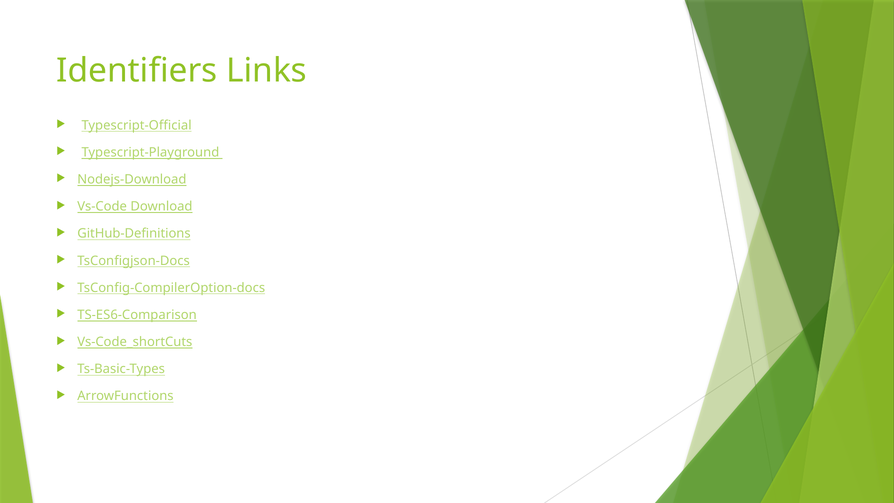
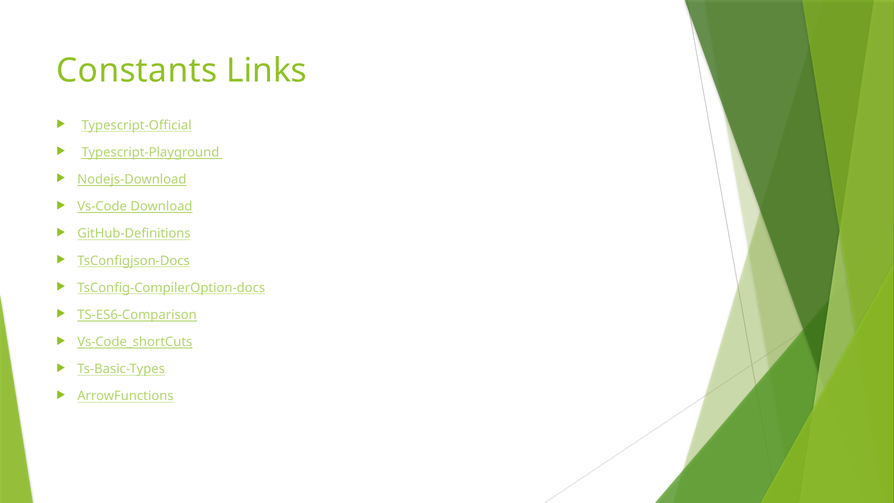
Identifiers: Identifiers -> Constants (137, 71)
